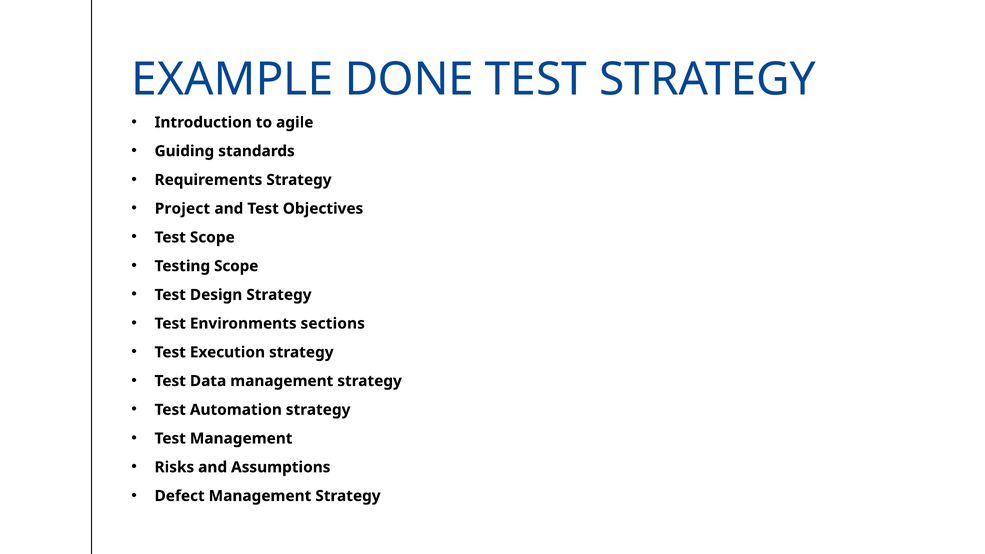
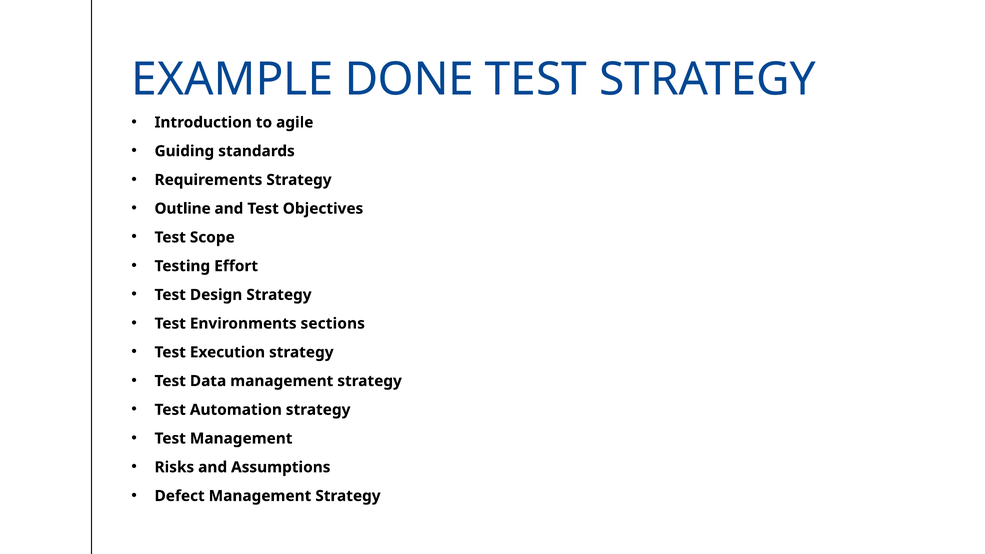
Project: Project -> Outline (183, 209)
Testing Scope: Scope -> Effort (236, 266)
